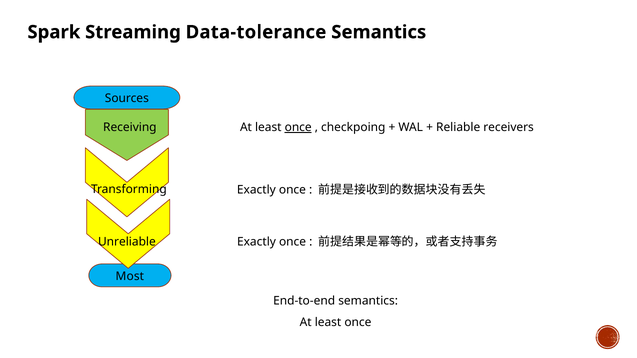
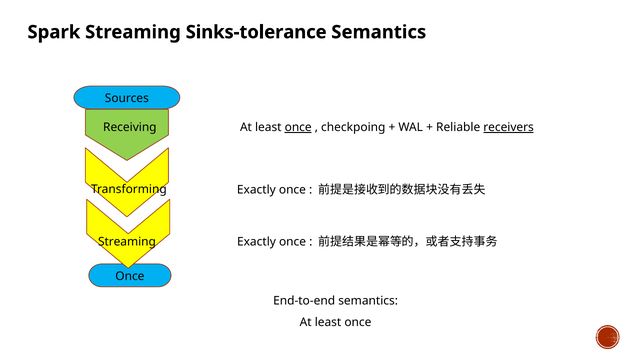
Data-tolerance: Data-tolerance -> Sinks-tolerance (256, 32)
receivers underline: none -> present (509, 128)
Unreliable: Unreliable -> Streaming (127, 242)
Most: Most -> Once (130, 276)
